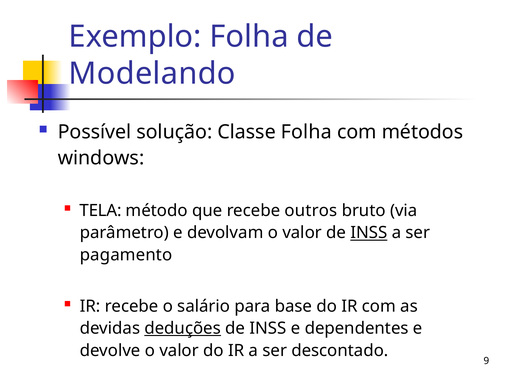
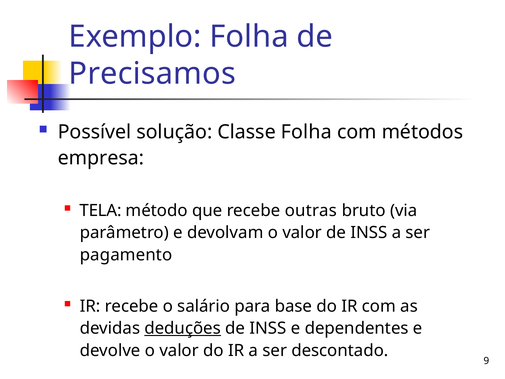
Modelando: Modelando -> Precisamos (152, 74)
windows: windows -> empresa (101, 158)
outros: outros -> outras (311, 210)
INSS underline: present -> none (369, 233)
